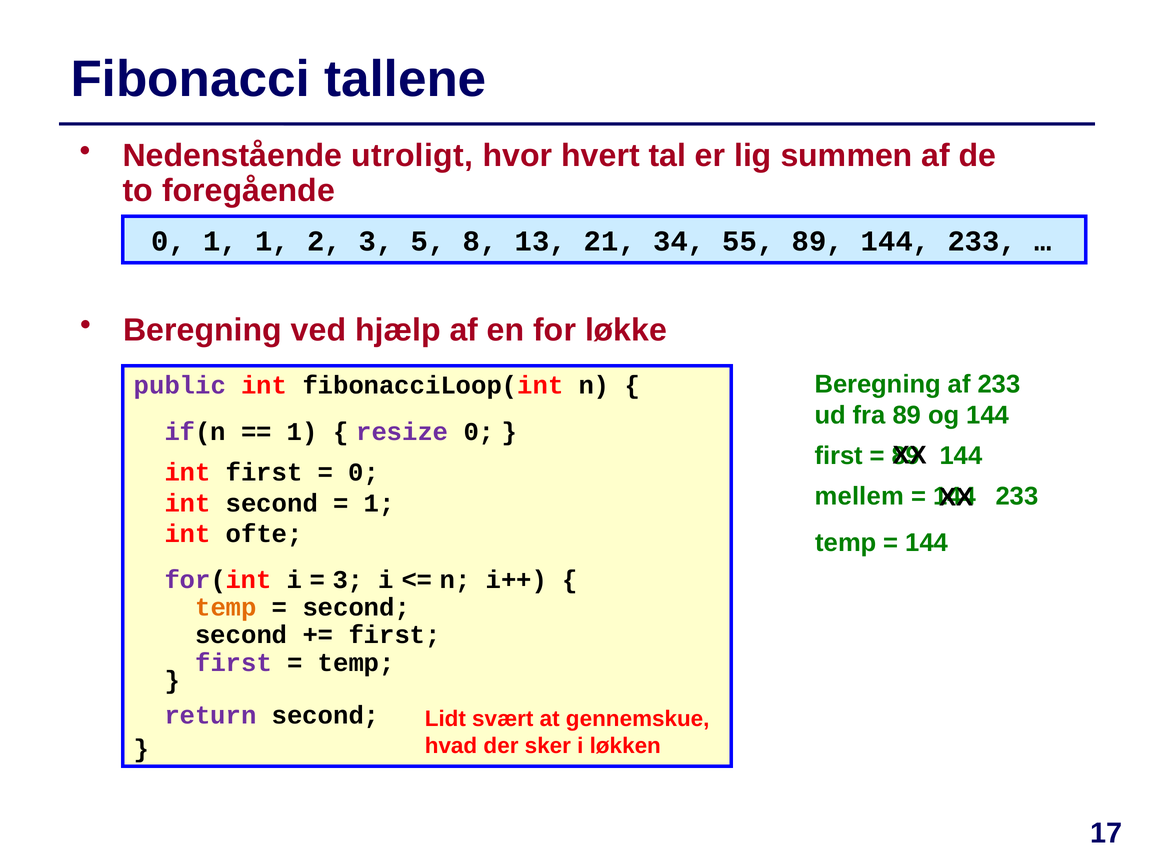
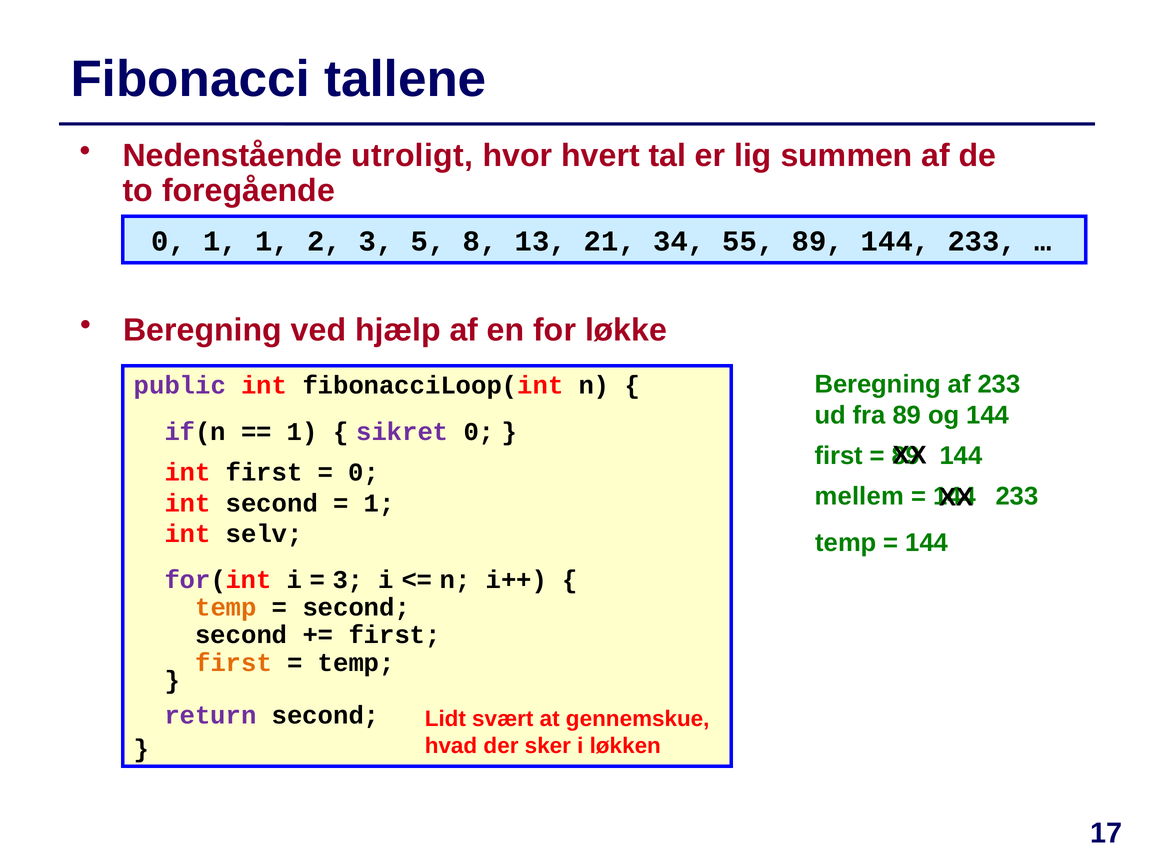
resize: resize -> sikret (402, 432)
ofte: ofte -> selv (264, 534)
first colour: purple -> orange (234, 662)
